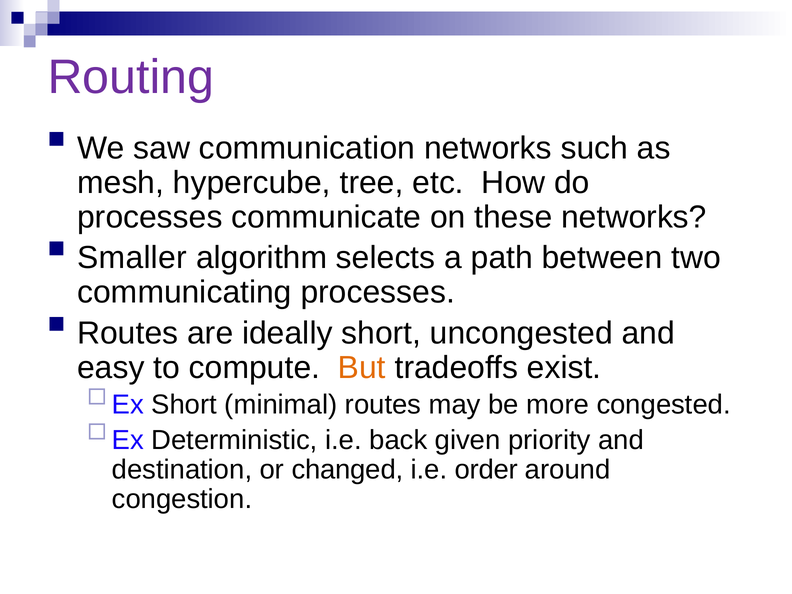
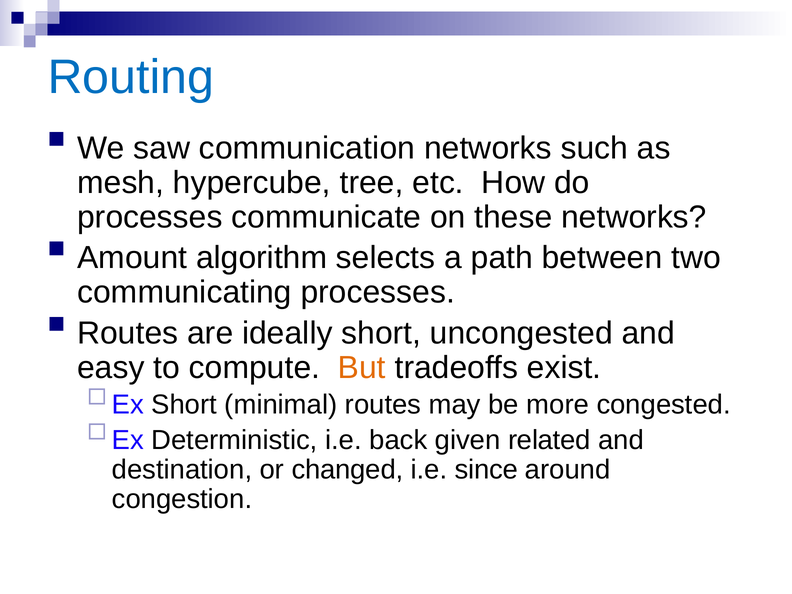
Routing colour: purple -> blue (131, 77)
Smaller: Smaller -> Amount (132, 258)
priority: priority -> related (549, 440)
order: order -> since (486, 470)
